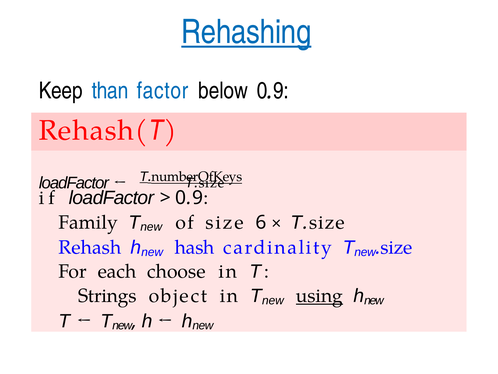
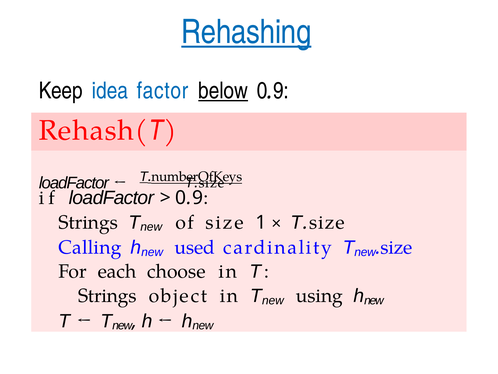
than: than -> idea (110, 91)
below underline: none -> present (223, 91)
Family: Family -> Strings (88, 222)
6: 6 -> 1 (261, 222)
Rehash: Rehash -> Calling (90, 247)
hash: hash -> used (195, 247)
using underline: present -> none (319, 296)
